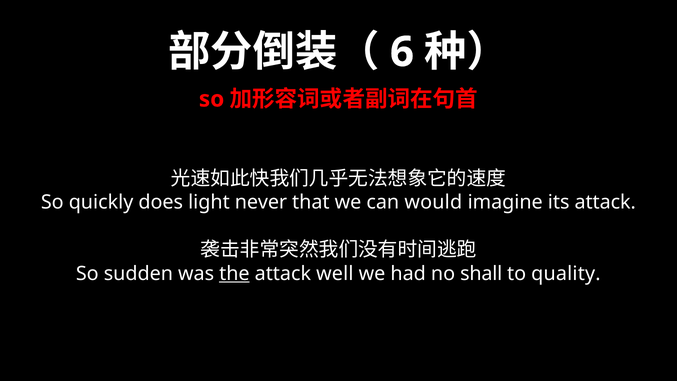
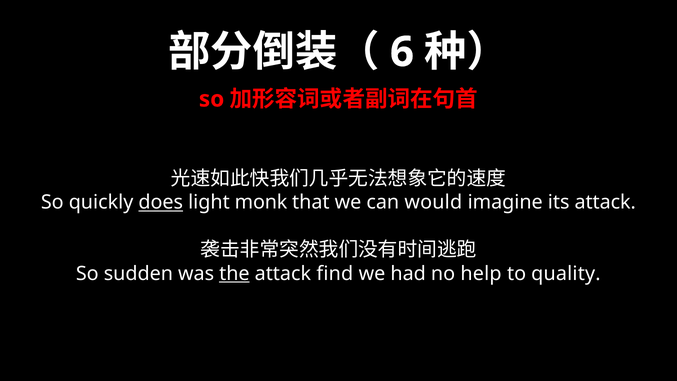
does underline: none -> present (161, 202)
never: never -> monk (261, 202)
well: well -> find (335, 273)
shall: shall -> help (481, 273)
